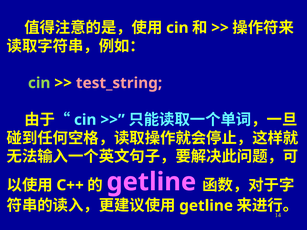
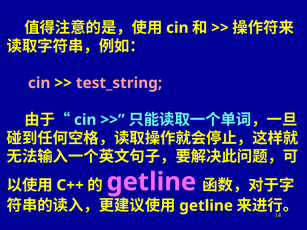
cin colour: light green -> pink (39, 83)
